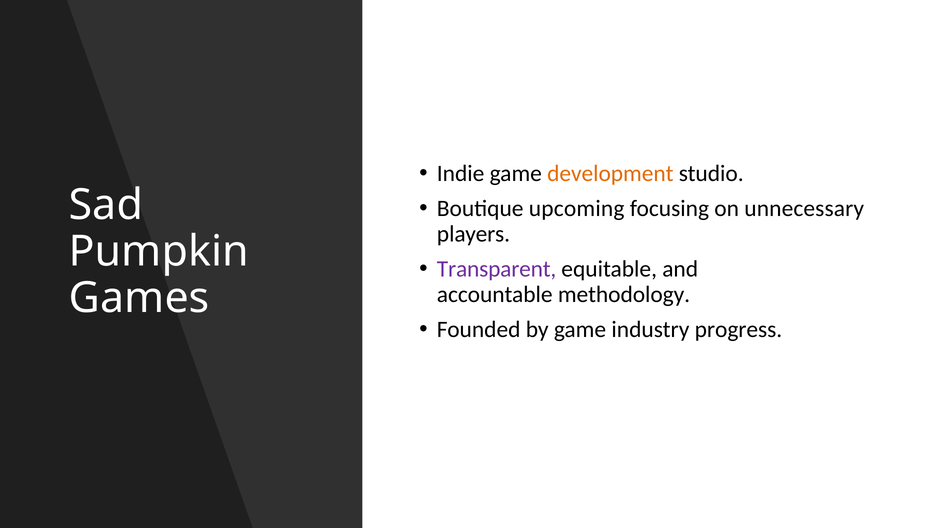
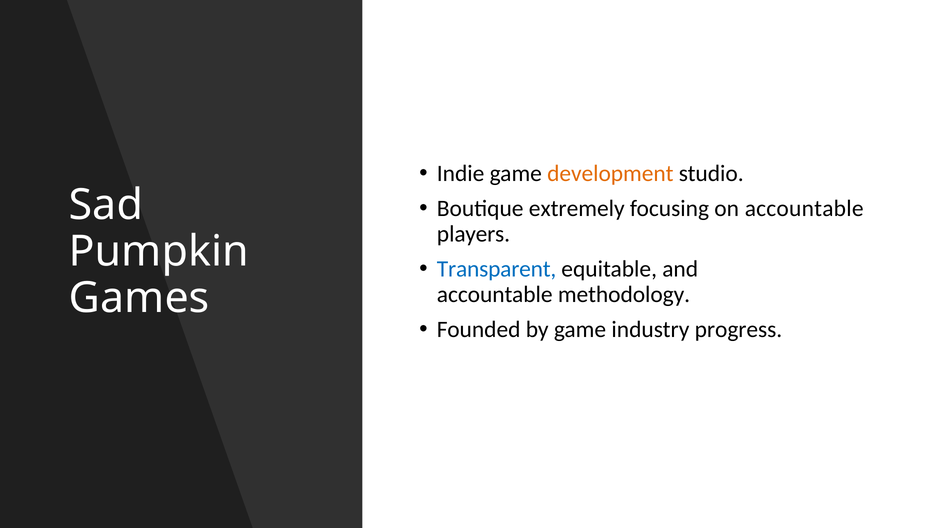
upcoming: upcoming -> extremely (577, 208)
on unnecessary: unnecessary -> accountable (804, 208)
Transparent colour: purple -> blue (497, 269)
